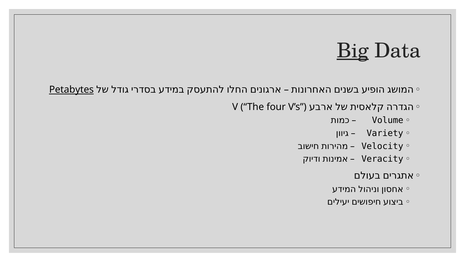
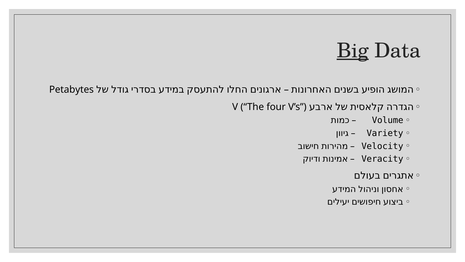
Petabytes underline: present -> none (71, 90)
